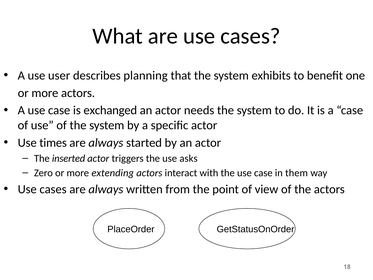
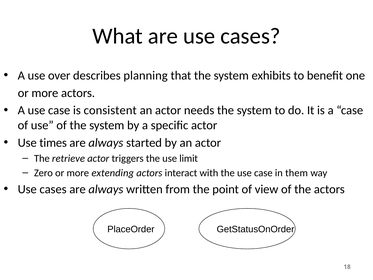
user: user -> over (59, 75)
exchanged: exchanged -> consistent (110, 110)
inserted: inserted -> retrieve (68, 158)
asks: asks -> limit (189, 158)
